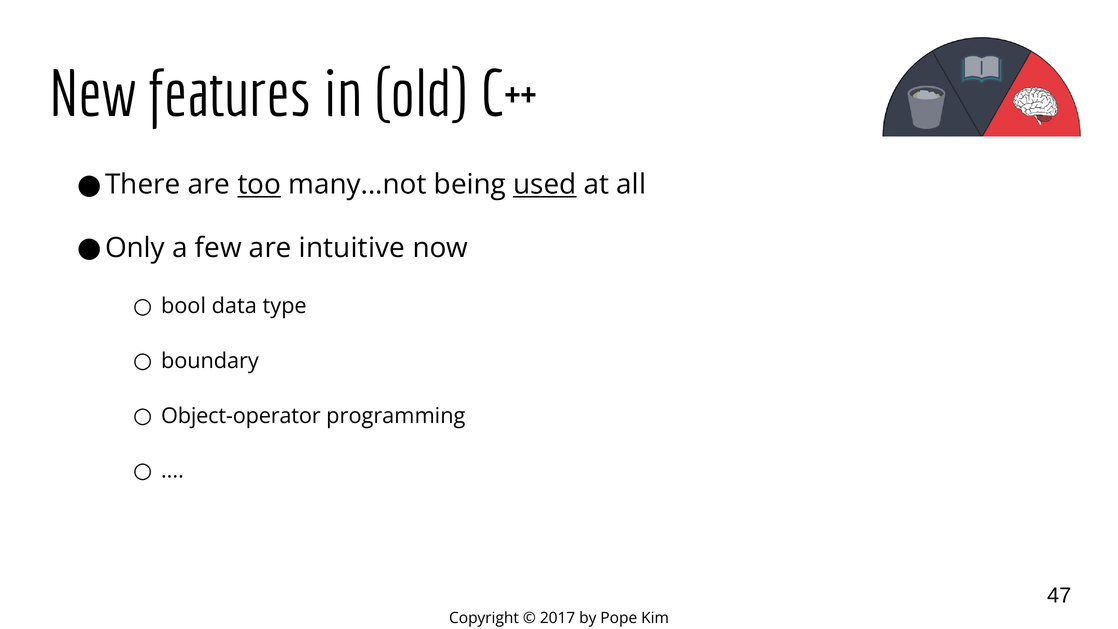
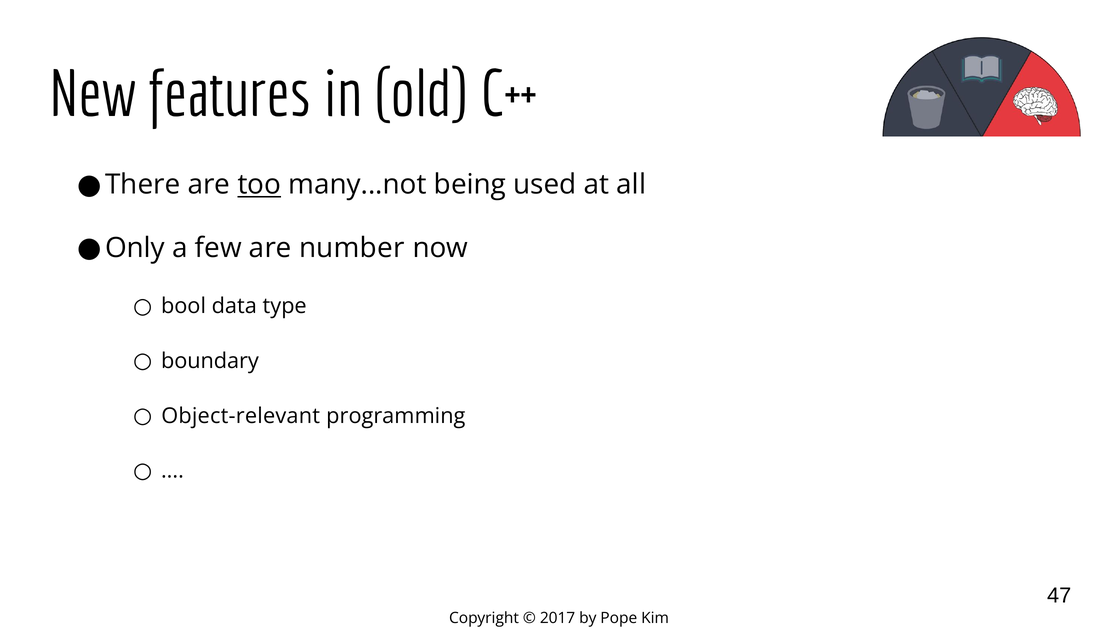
used underline: present -> none (545, 185)
intuitive: intuitive -> number (352, 248)
Object-operator: Object-operator -> Object-relevant (241, 416)
